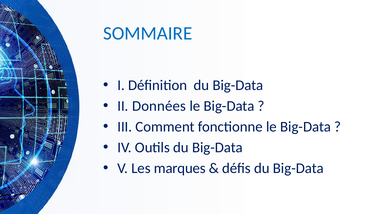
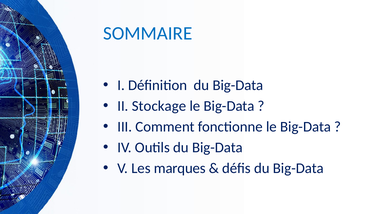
Données: Données -> Stockage (159, 106)
